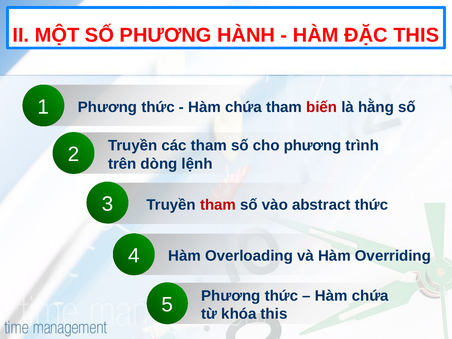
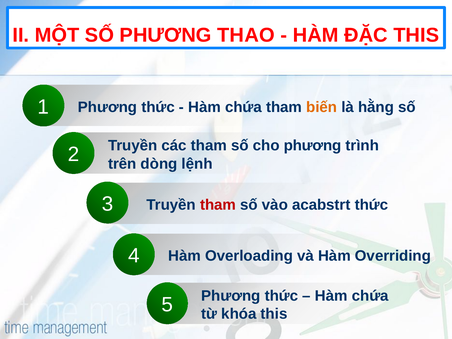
HÀNH: HÀNH -> THAO (246, 35)
biến colour: red -> orange (322, 107)
abstract: abstract -> acabstrt (321, 205)
